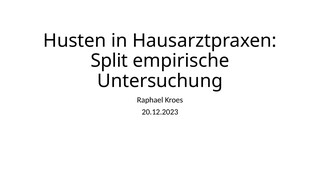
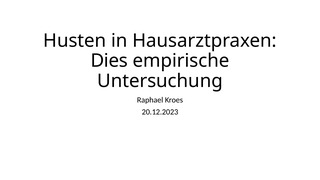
Split: Split -> Dies (109, 61)
